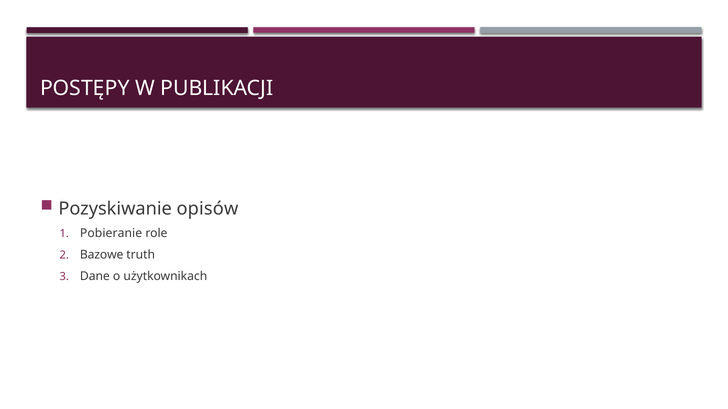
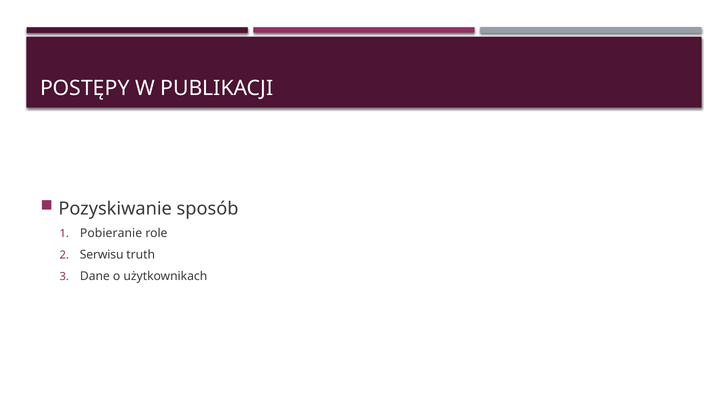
opisów: opisów -> sposób (208, 209)
Bazowe: Bazowe -> Serwisu (102, 255)
